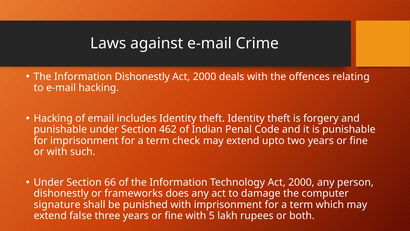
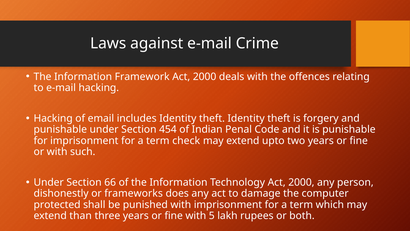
Information Dishonestly: Dishonestly -> Framework (142, 77)
462: 462 -> 454 (168, 129)
signature: signature -> protected (57, 204)
false: false -> than (81, 215)
